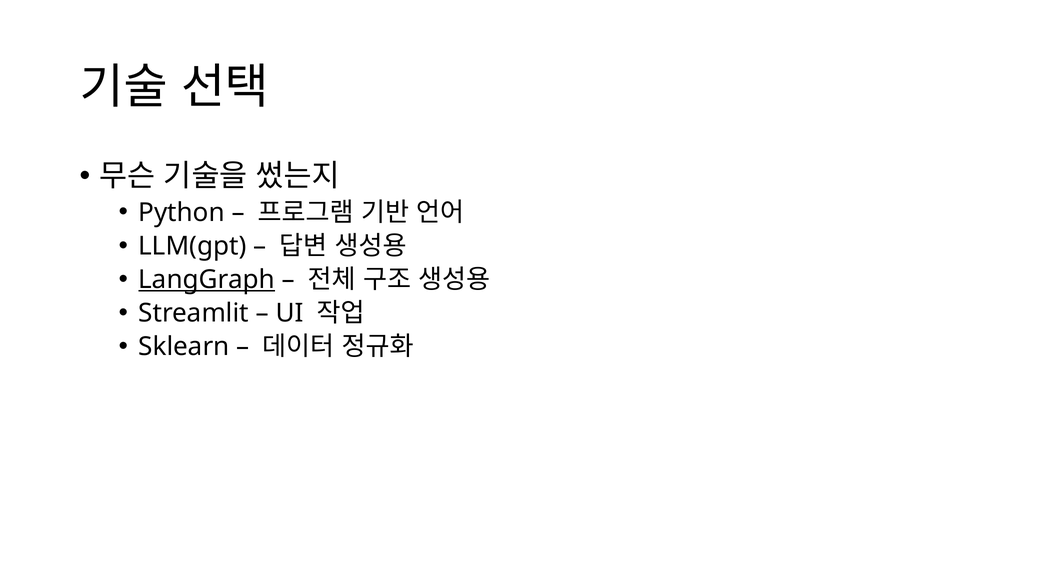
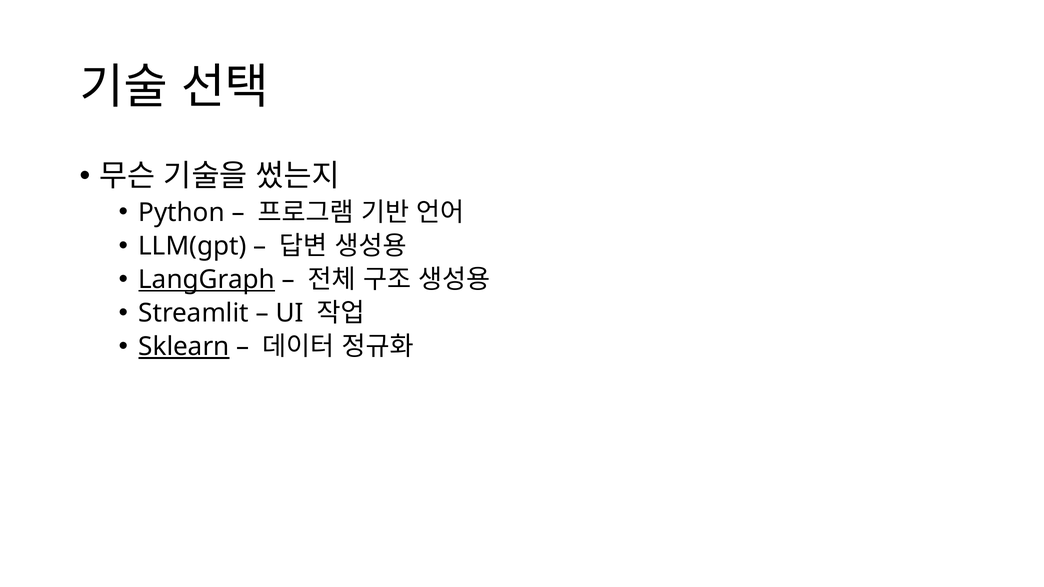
Sklearn underline: none -> present (184, 347)
